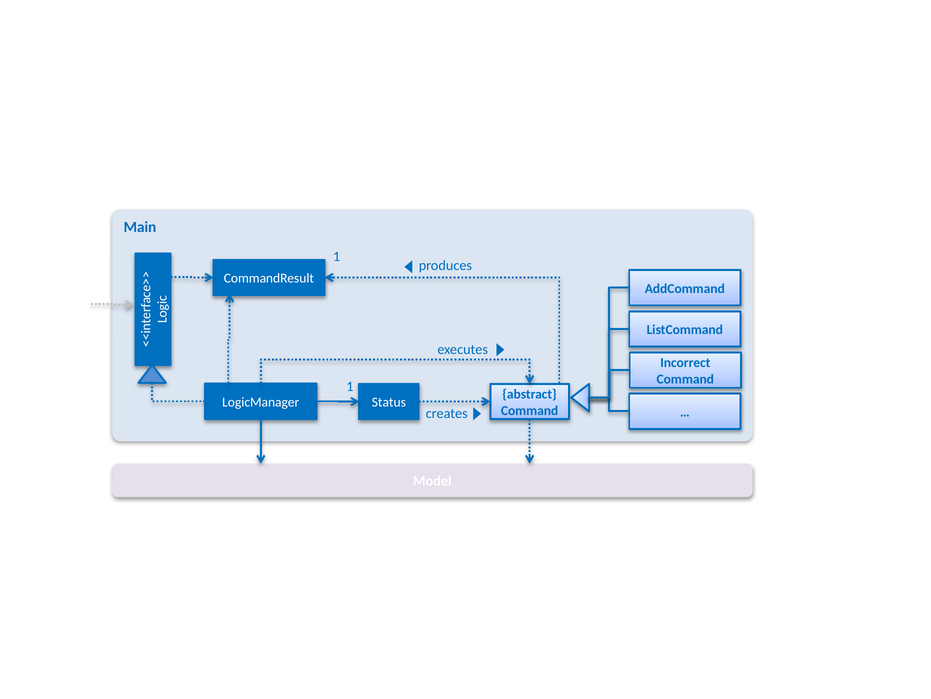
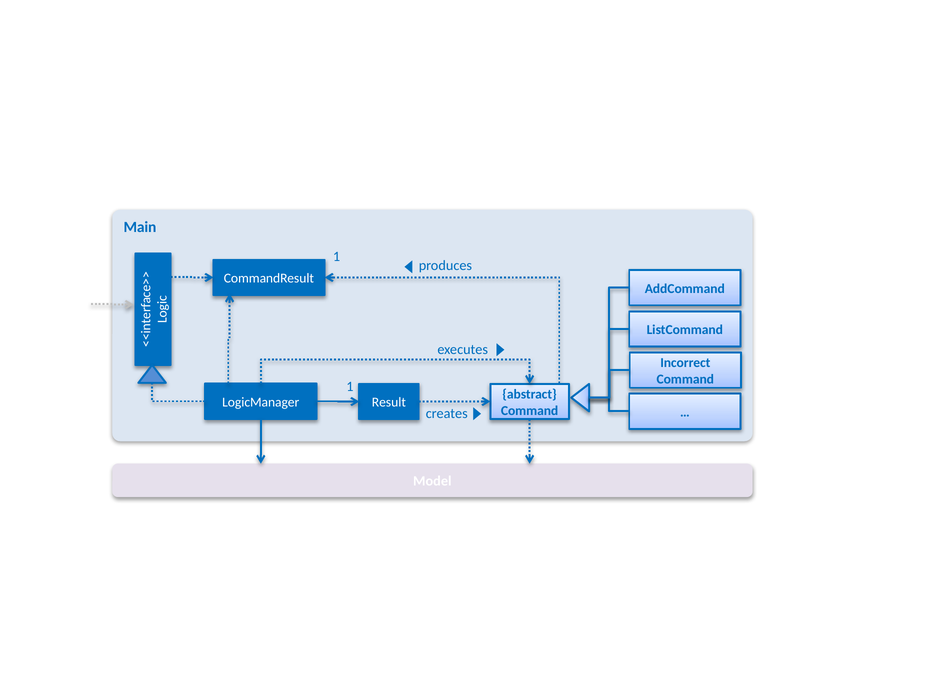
Status: Status -> Result (389, 402)
